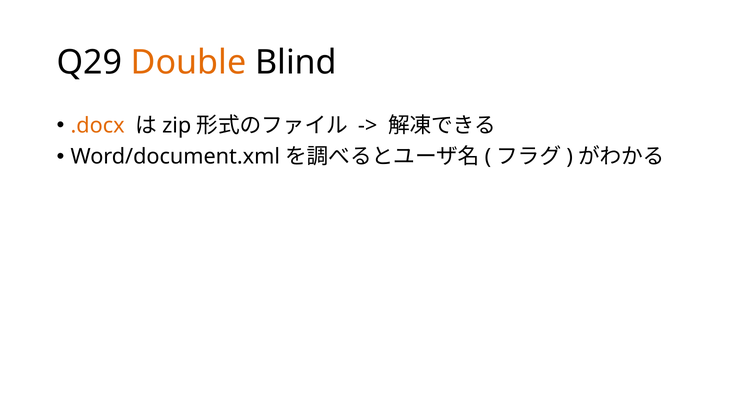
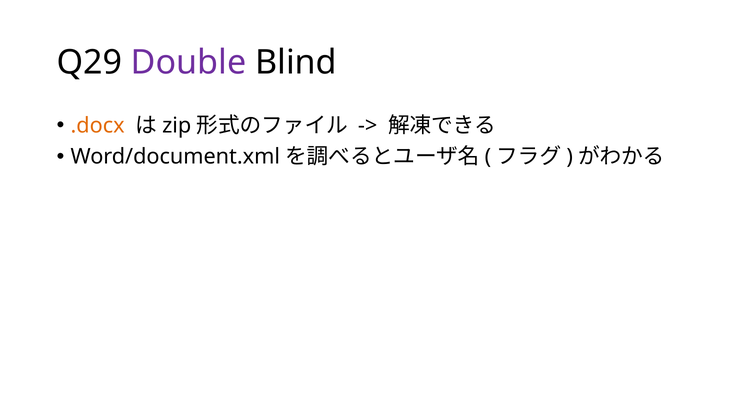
Double colour: orange -> purple (189, 62)
